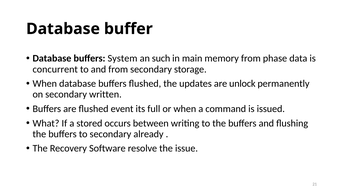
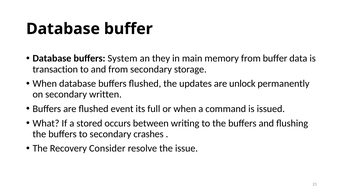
such: such -> they (161, 58)
from phase: phase -> buffer (275, 58)
concurrent: concurrent -> transaction (55, 69)
already: already -> crashes (149, 134)
Software: Software -> Consider (107, 148)
